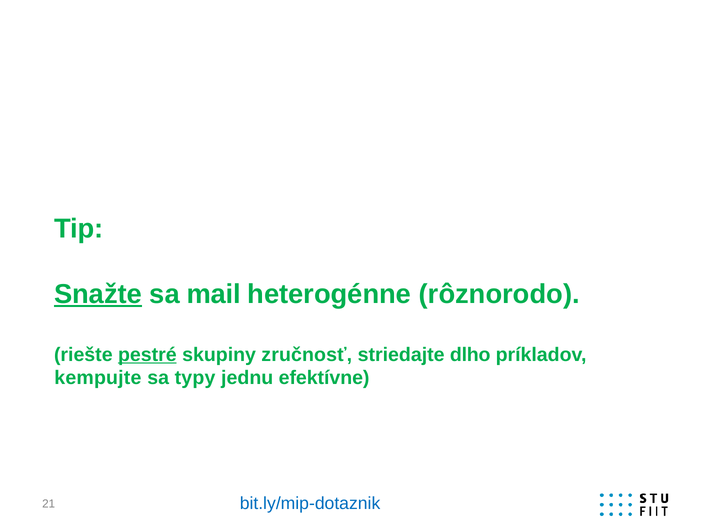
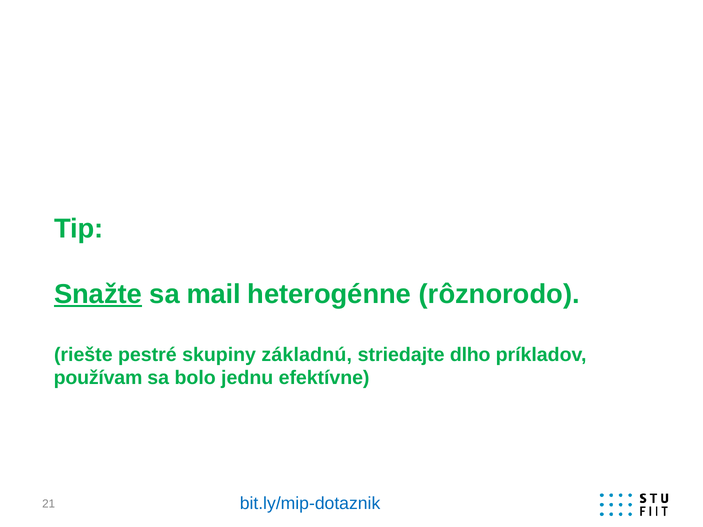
pestré underline: present -> none (147, 355)
zručnosť: zručnosť -> základnú (307, 355)
kempujte: kempujte -> používam (98, 378)
typy: typy -> bolo (195, 378)
